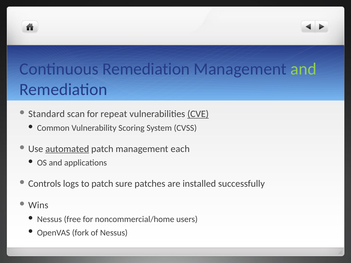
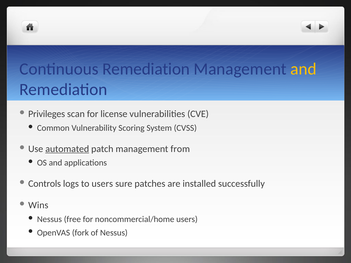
and colour: light green -> yellow (304, 69)
Standard: Standard -> Privileges (47, 114)
repeat: repeat -> license (114, 114)
CVE underline: present -> none (198, 114)
each: each -> from (180, 149)
to patch: patch -> users (102, 184)
